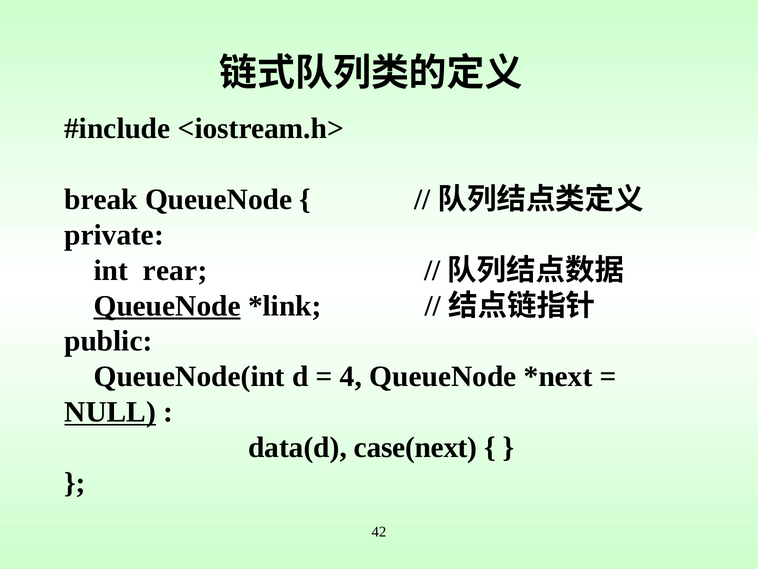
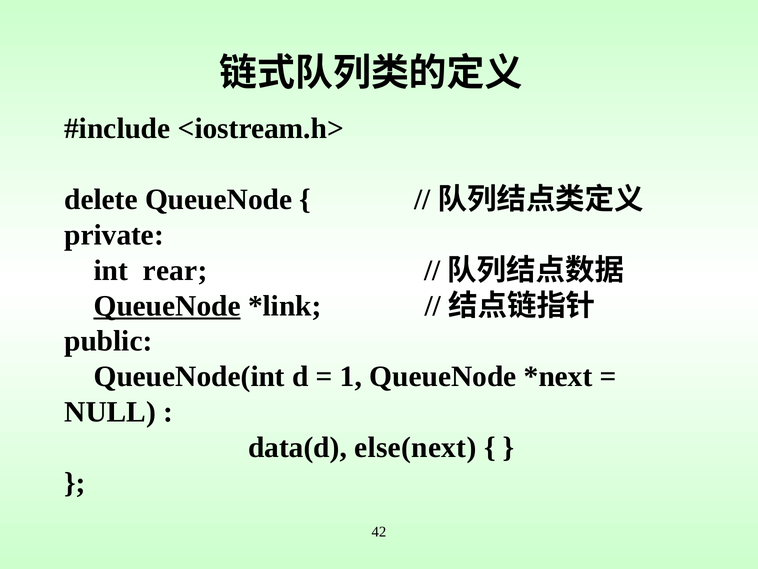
break: break -> delete (101, 199)
4: 4 -> 1 (351, 376)
NULL underline: present -> none (110, 412)
case(next: case(next -> else(next (415, 447)
